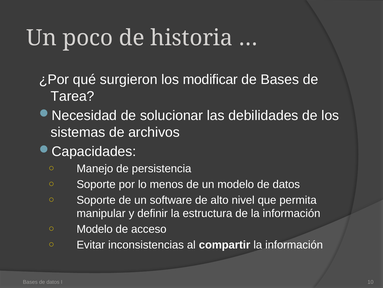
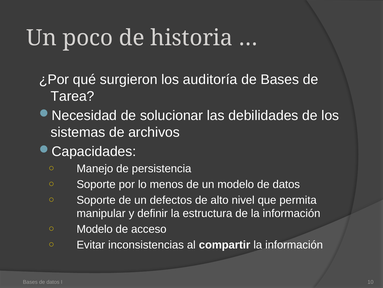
modificar: modificar -> auditoría (210, 79)
software: software -> defectos (171, 200)
